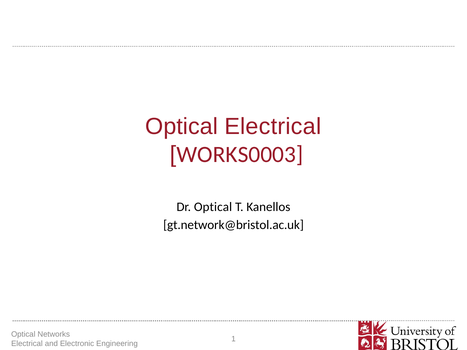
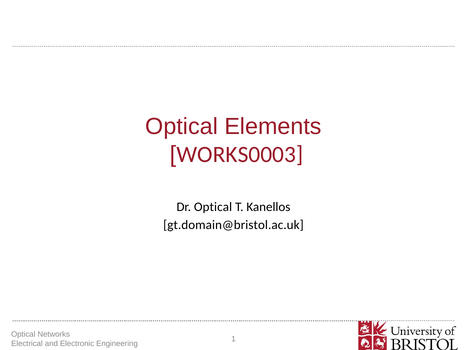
Optical Electrical: Electrical -> Elements (273, 127)
gt.network@bristol.ac.uk: gt.network@bristol.ac.uk -> gt.domain@bristol.ac.uk (233, 225)
